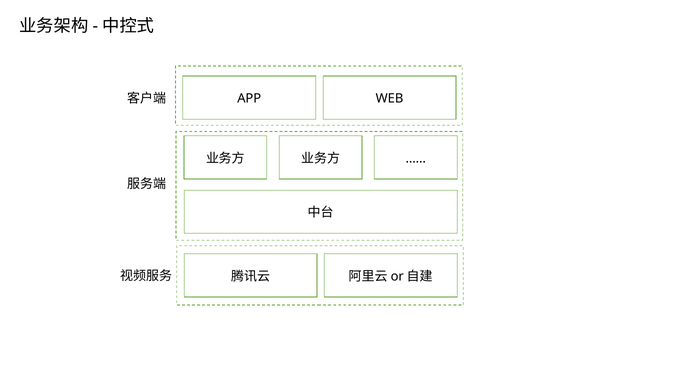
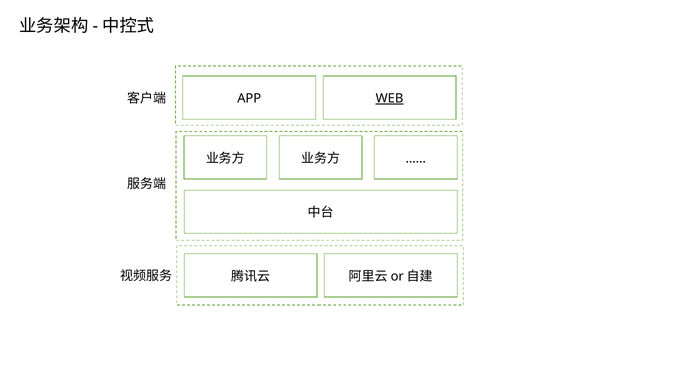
WEB underline: none -> present (390, 99)
